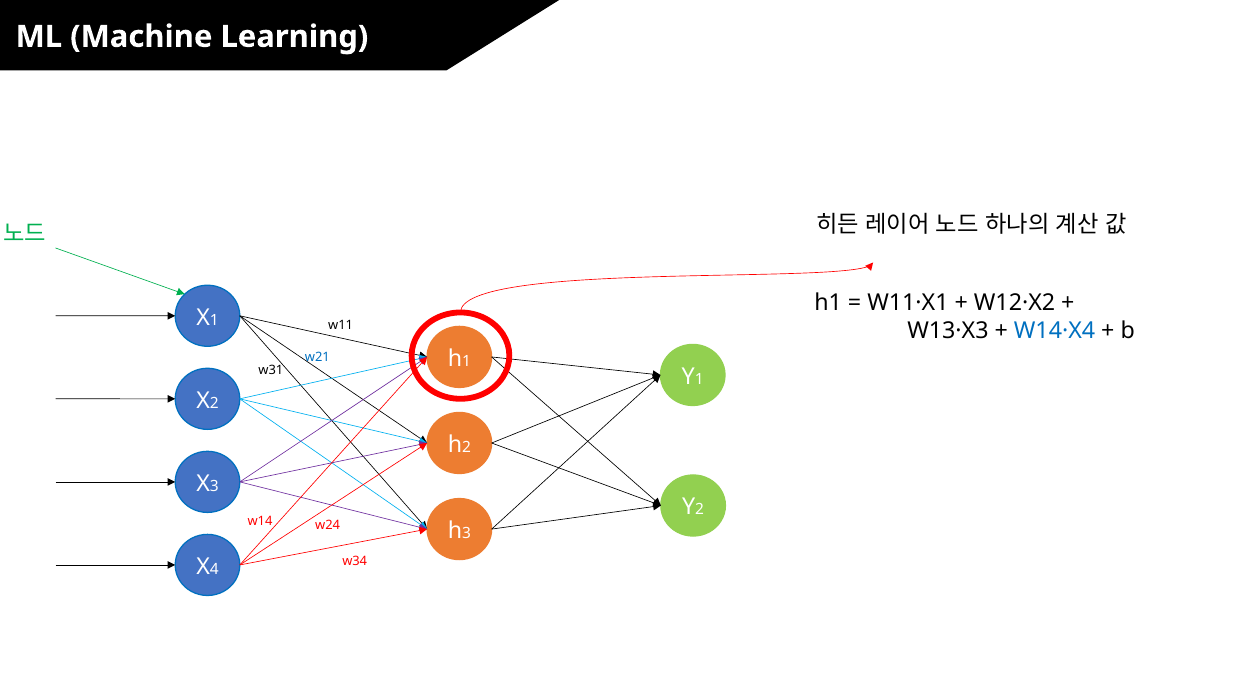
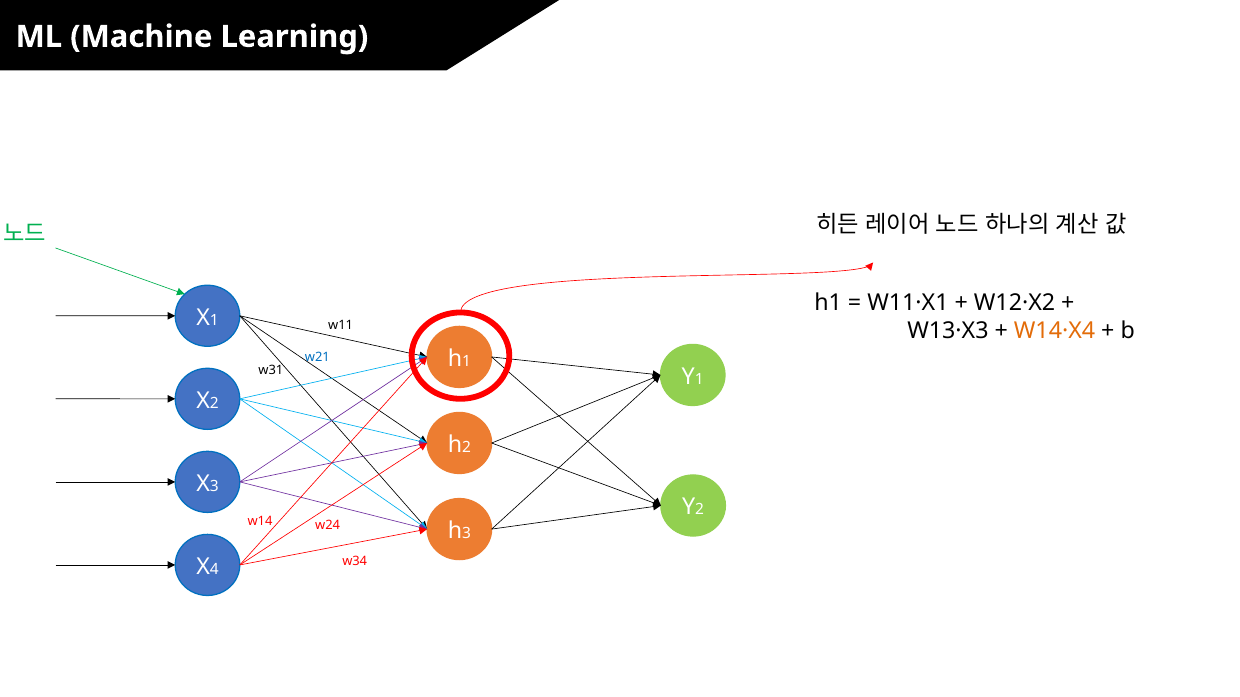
W14·X4 colour: blue -> orange (1055, 331)
